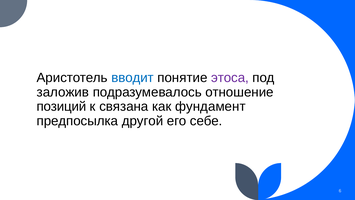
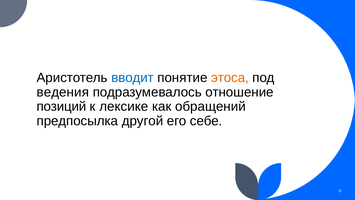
этоса colour: purple -> orange (230, 78)
заложив: заложив -> ведения (63, 92)
связана: связана -> лексике (124, 106)
фундамент: фундамент -> обращений (210, 106)
